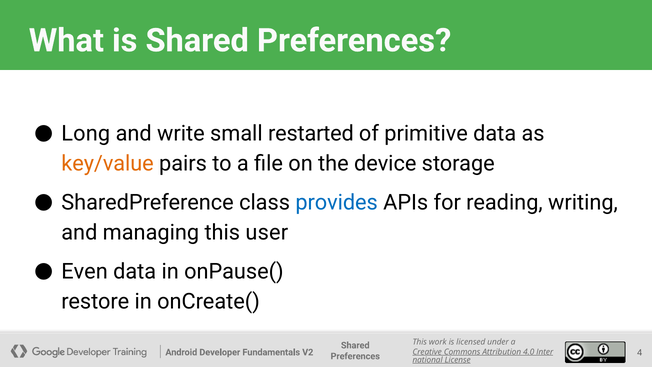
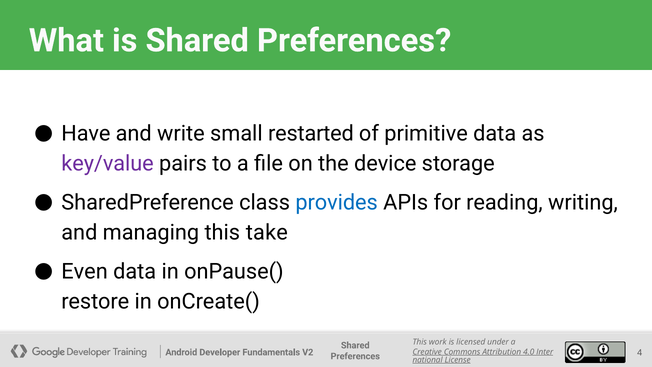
Long: Long -> Have (86, 133)
key/value colour: orange -> purple (108, 163)
user: user -> take (267, 232)
